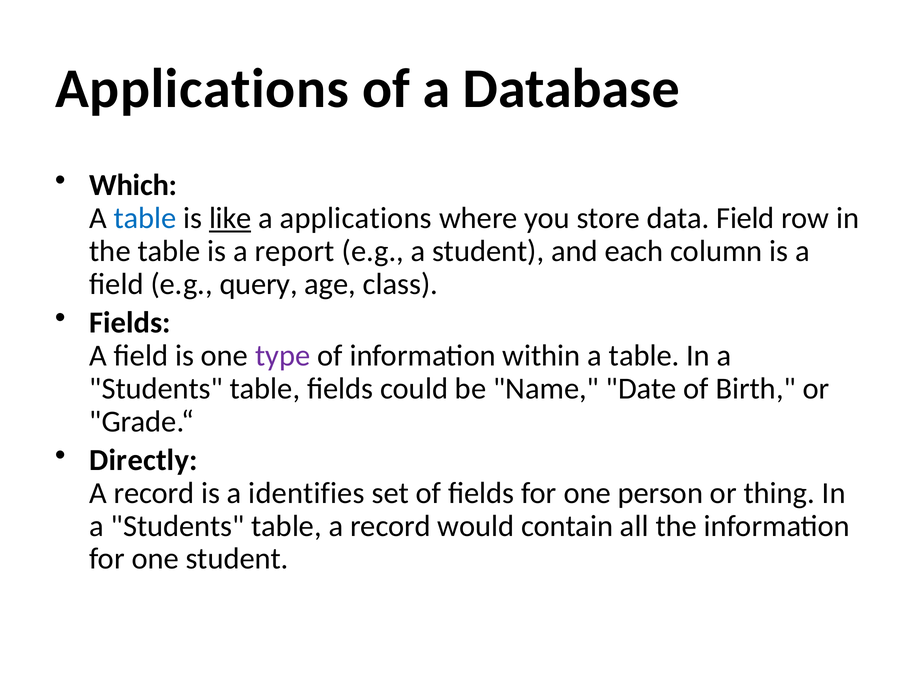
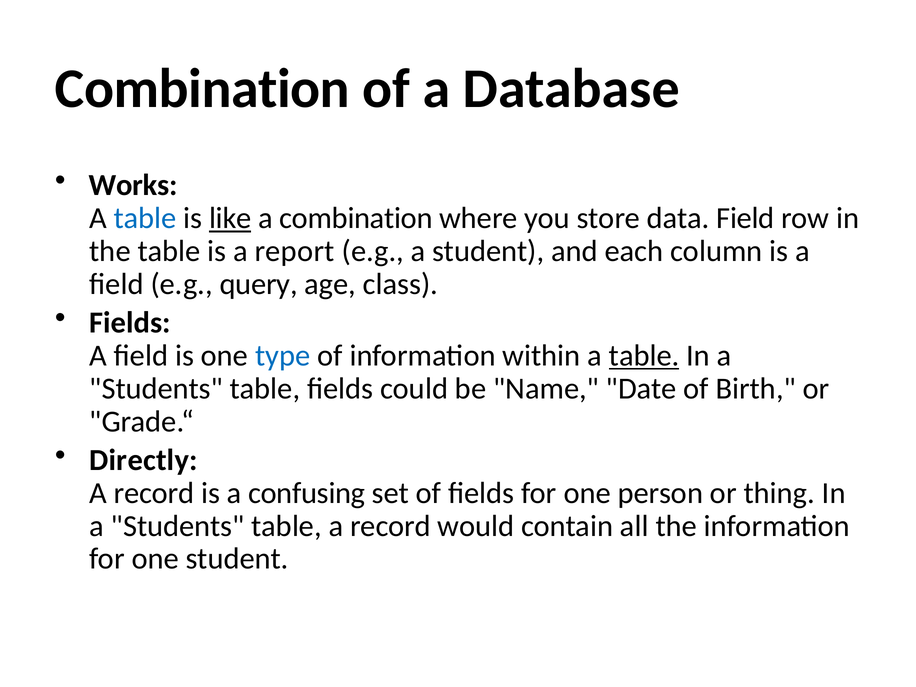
Applications: Applications -> Combination (202, 89)
Which: Which -> Works (133, 185)
a applications: applications -> combination (356, 218)
type colour: purple -> blue (283, 356)
table underline: none -> present (644, 356)
identifies: identifies -> confusing (307, 493)
